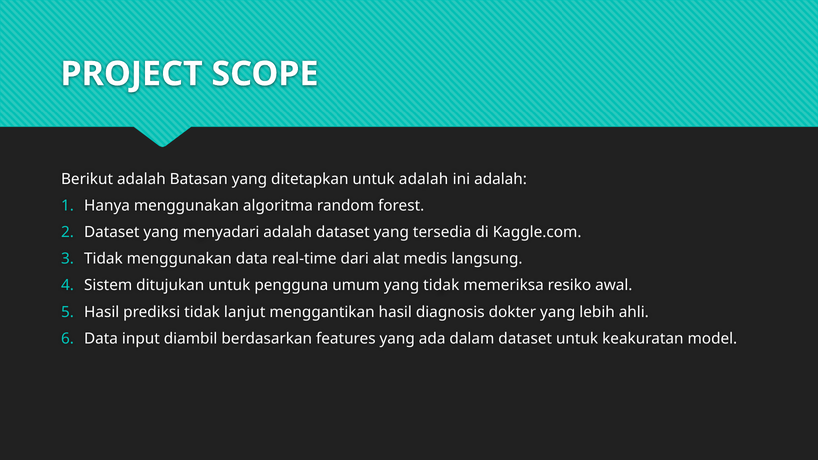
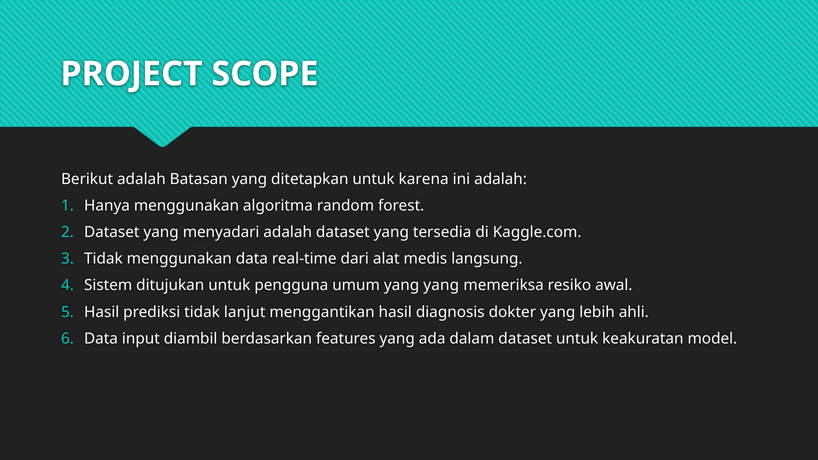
untuk adalah: adalah -> karena (424, 179)
yang tidak: tidak -> yang (441, 285)
